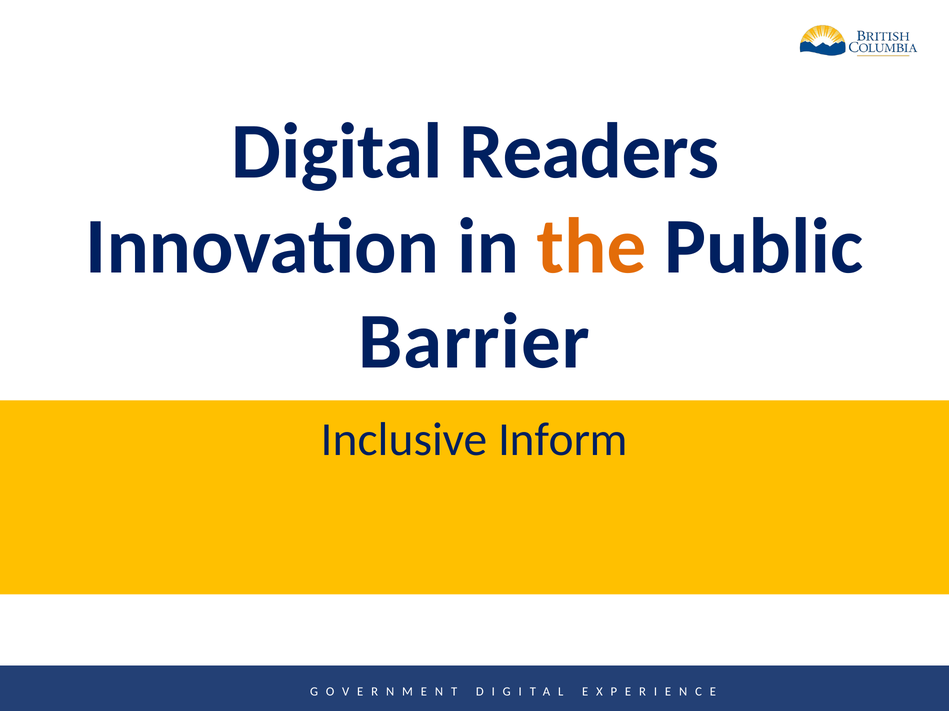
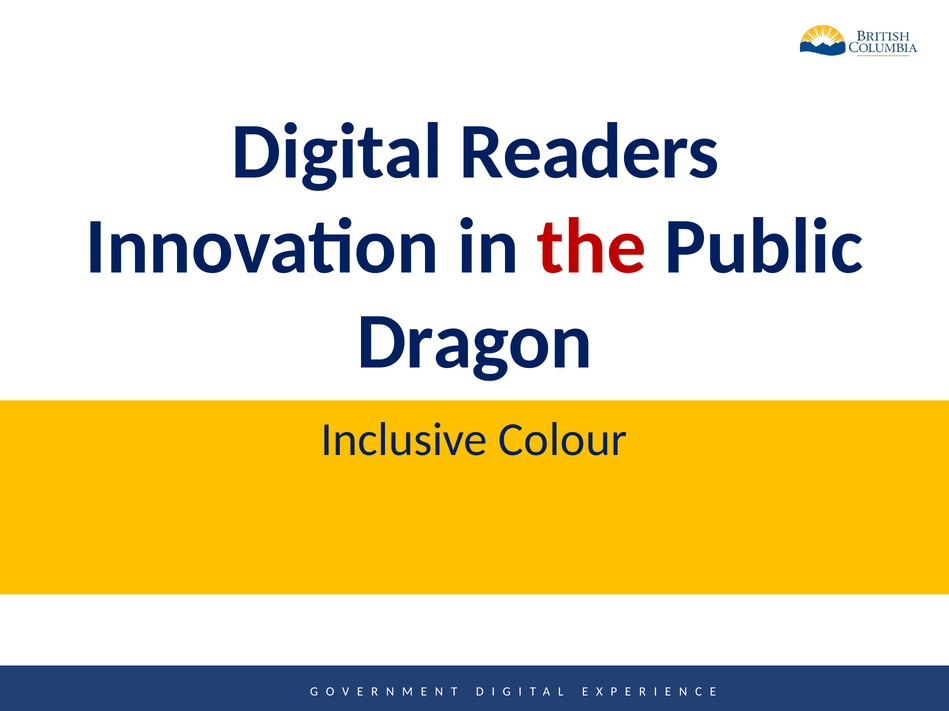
the colour: orange -> red (592, 247)
Barrier: Barrier -> Dragon (475, 342)
Inform: Inform -> Colour (563, 440)
